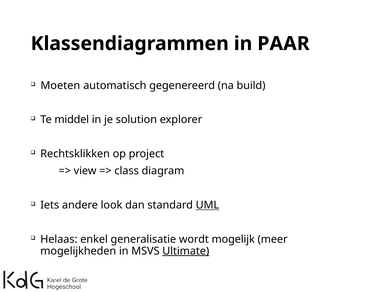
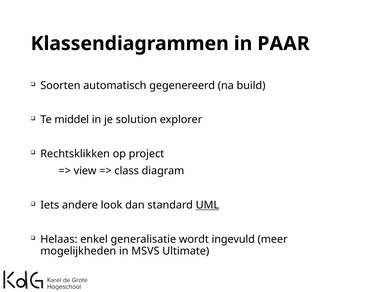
Moeten: Moeten -> Soorten (60, 85)
mogelijk: mogelijk -> ingevuld (233, 239)
Ultimate underline: present -> none (186, 251)
